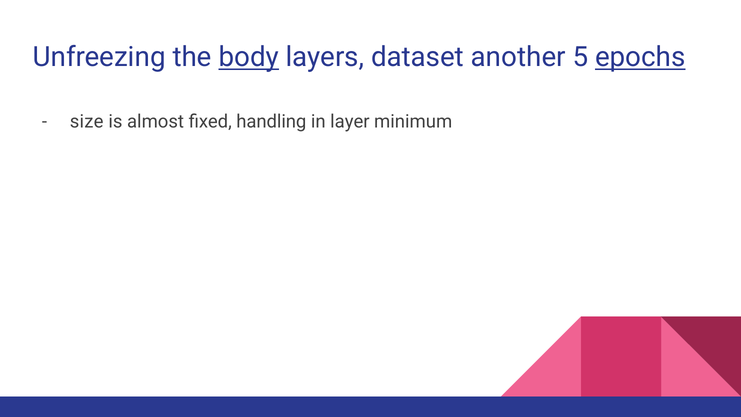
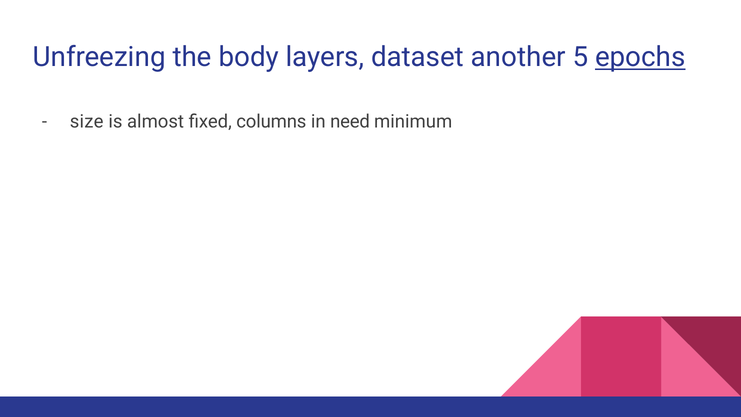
body underline: present -> none (249, 57)
handling: handling -> columns (271, 121)
layer: layer -> need (350, 121)
